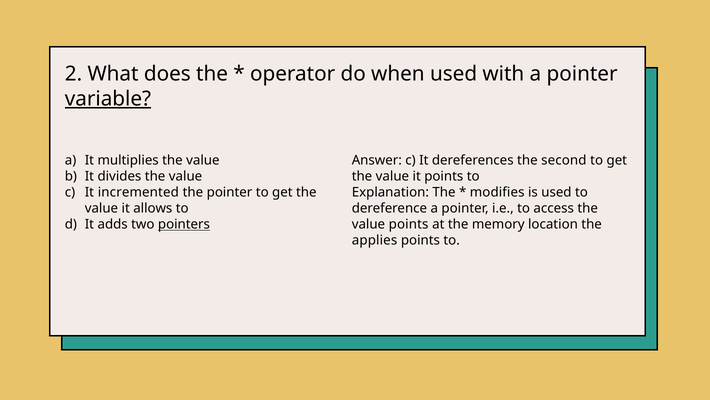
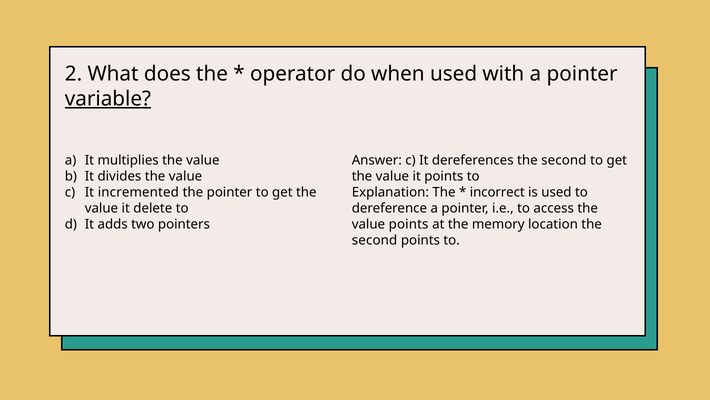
modifies: modifies -> incorrect (497, 192)
allows: allows -> delete (153, 208)
pointers underline: present -> none (184, 224)
applies: applies -> second (375, 240)
